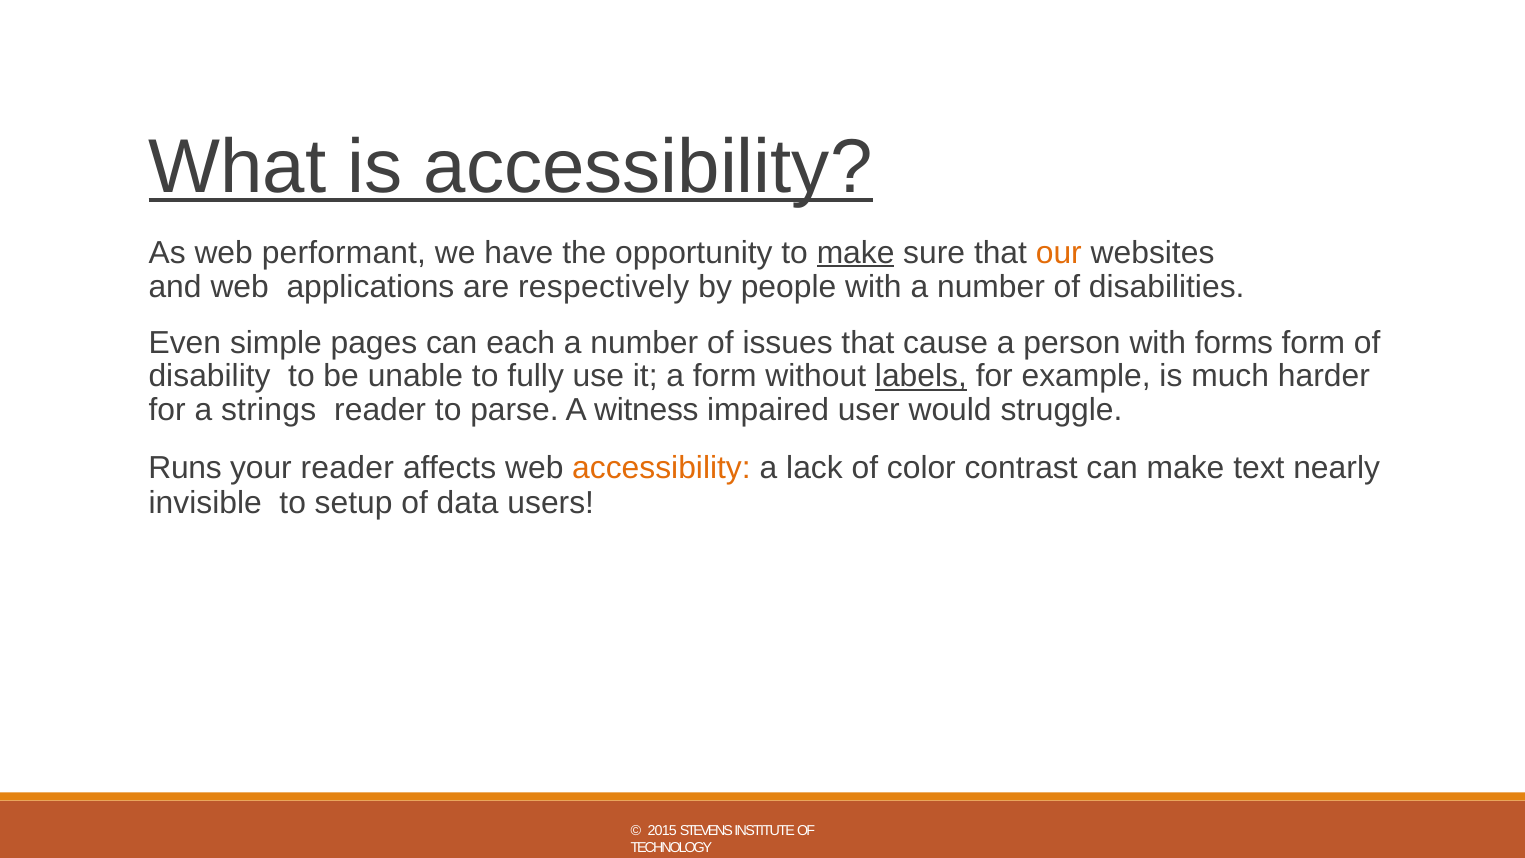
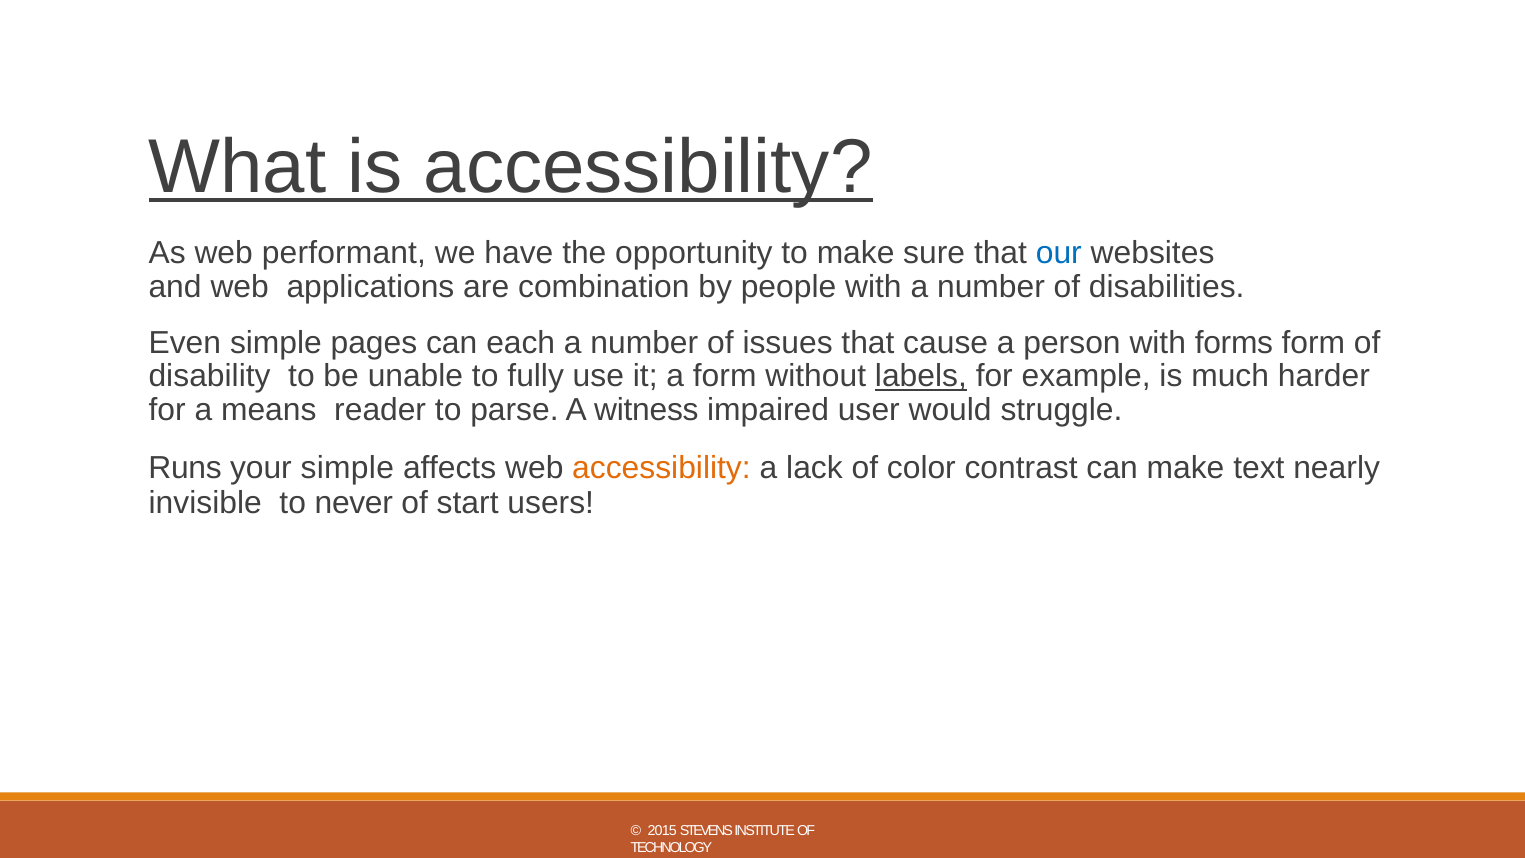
make underline: present -> none (856, 253)
our colour: orange -> blue (1059, 253)
respectively: respectively -> combination (604, 287)
strings: strings -> means (269, 410)
your reader: reader -> simple (347, 468)
setup: setup -> never (354, 502)
data: data -> start (468, 502)
